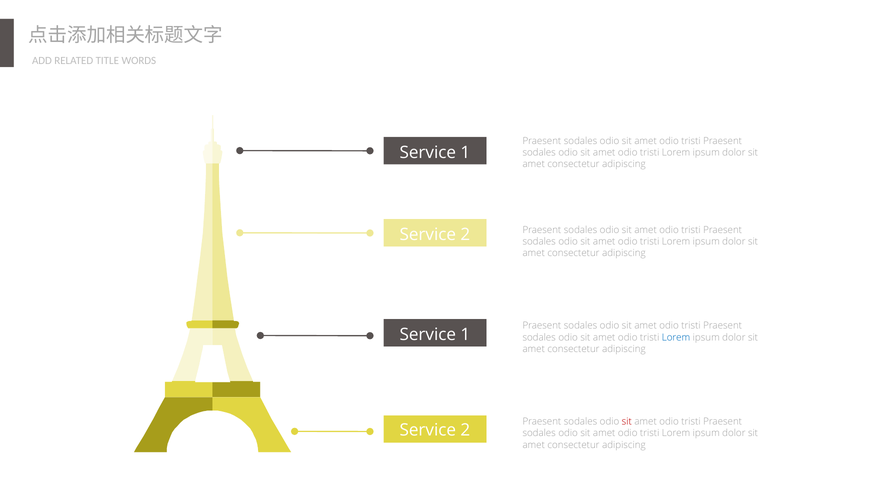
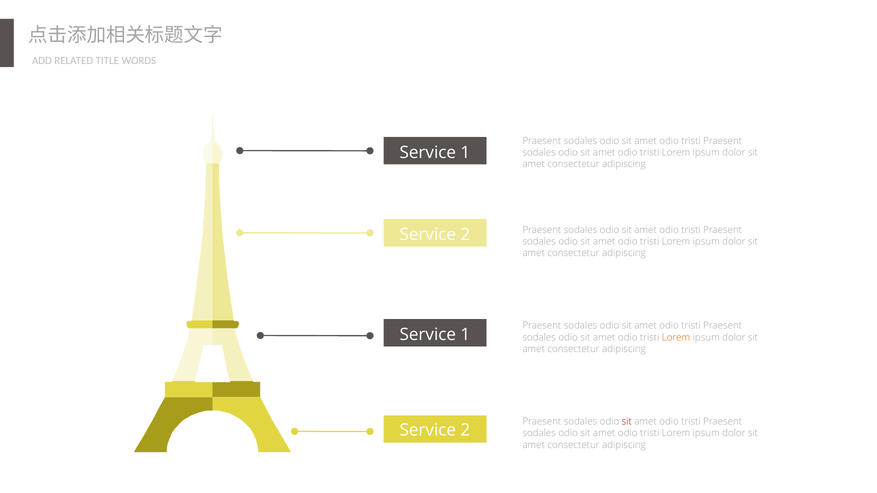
Lorem colour: blue -> orange (676, 338)
